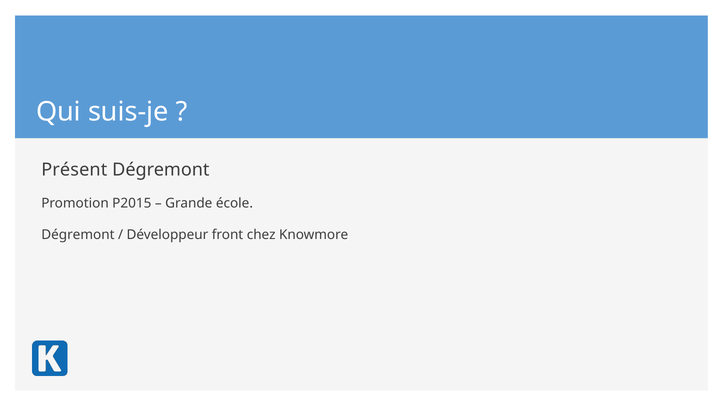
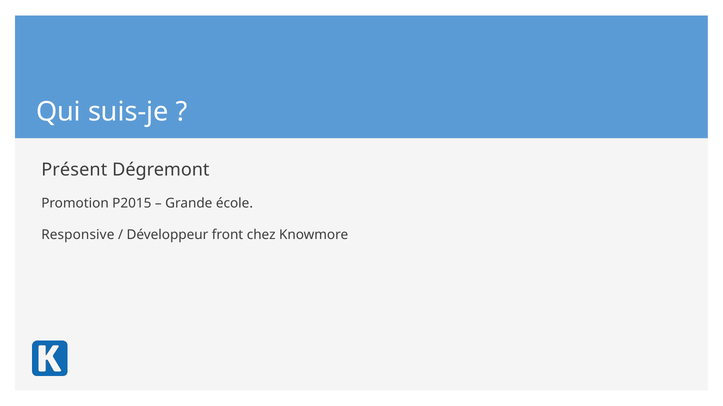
Dégremont: Dégremont -> Responsive (78, 235)
